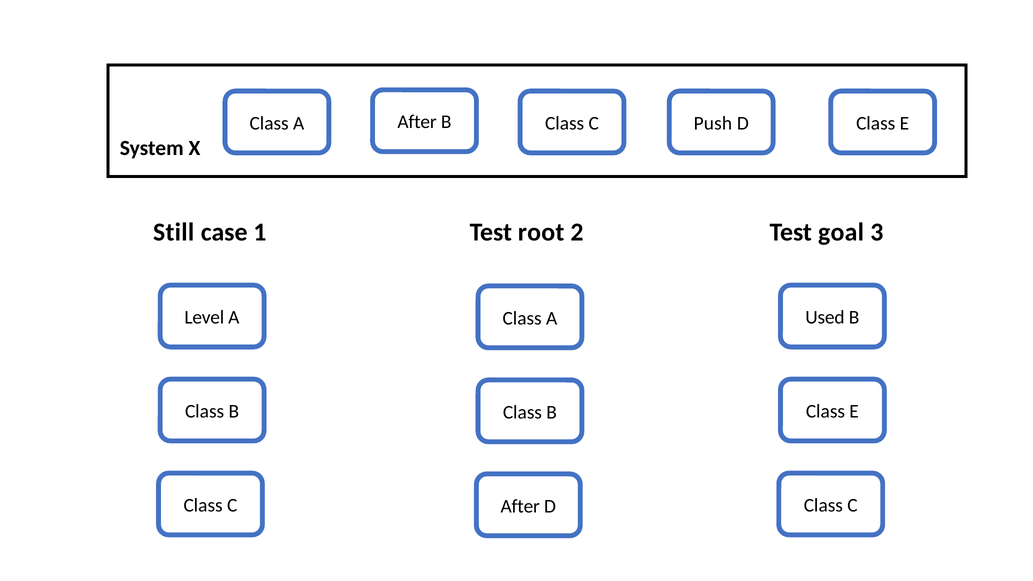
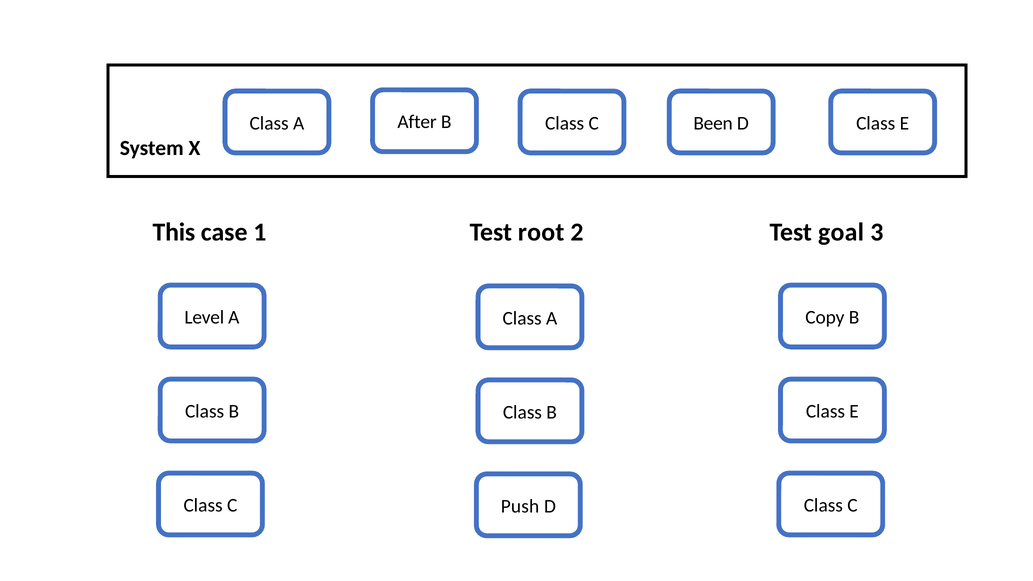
Push: Push -> Been (713, 123)
Still: Still -> This (174, 232)
Used: Used -> Copy (825, 317)
After: After -> Push (520, 506)
